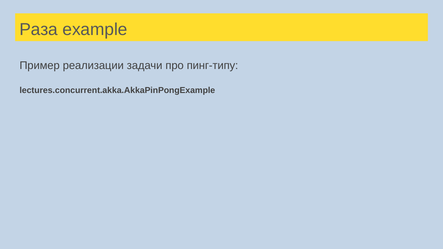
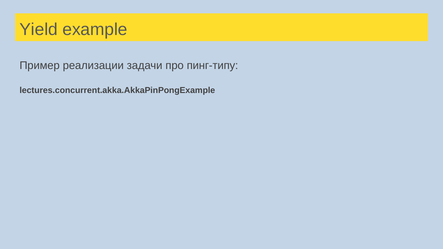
Раза: Раза -> Yield (39, 29)
